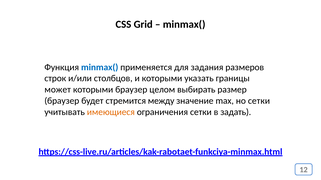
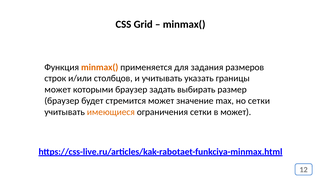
minmax( colour: blue -> orange (100, 67)
и которыми: которыми -> учитывать (162, 79)
целом: целом -> задать (162, 90)
стремится между: между -> может (161, 101)
в задать: задать -> может (236, 112)
